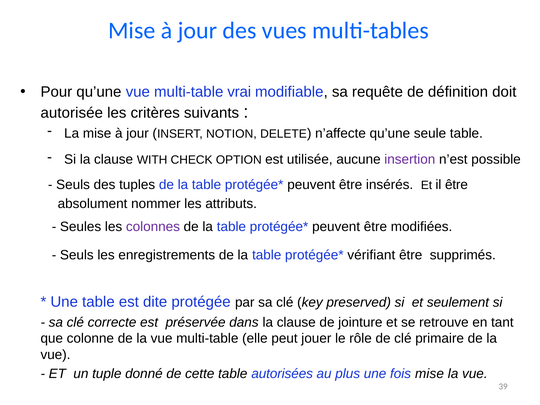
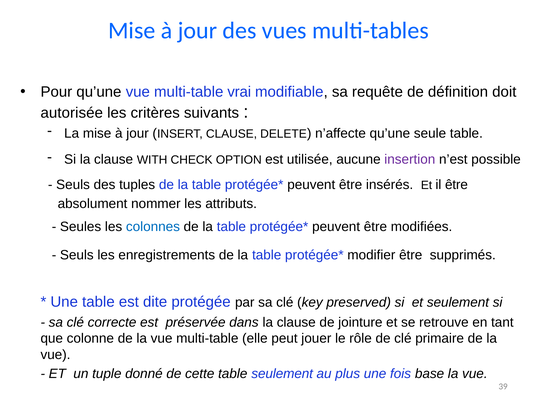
INSERT NOTION: NOTION -> CLAUSE (232, 134)
colonnes colour: purple -> blue (153, 227)
vérifiant: vérifiant -> modifier (371, 255)
table autorisées: autorisées -> seulement (282, 374)
fois mise: mise -> base (430, 374)
